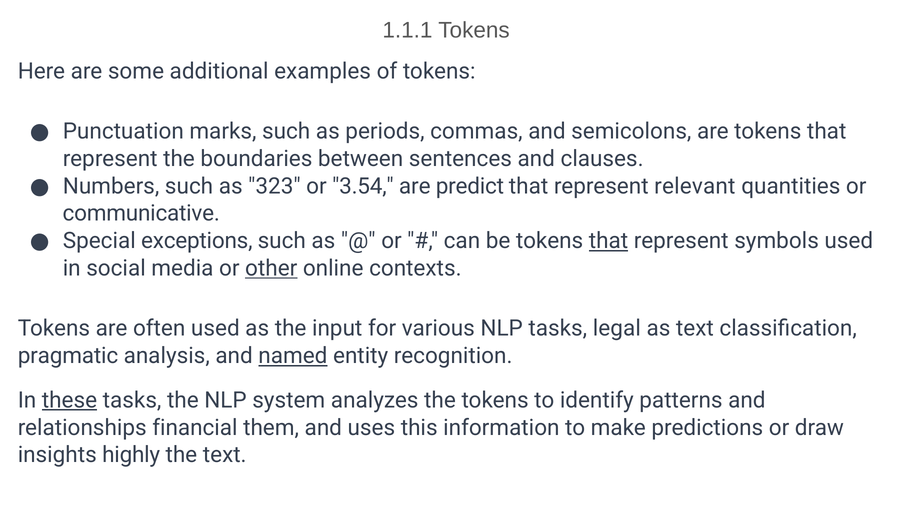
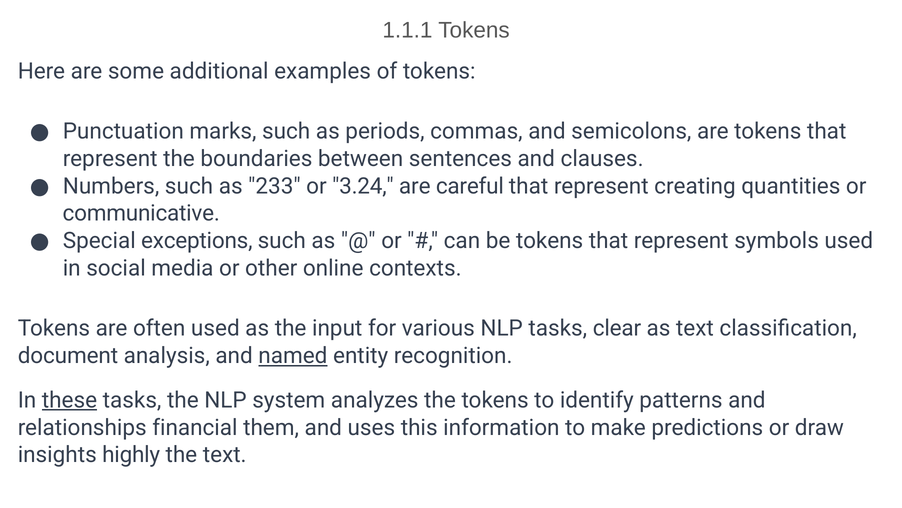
323: 323 -> 233 (274, 186)
3.54: 3.54 -> 3.24 (363, 186)
predict: predict -> careful (470, 186)
relevant: relevant -> creating (695, 186)
that underline: present -> none (609, 241)
other underline: present -> none (271, 268)
legal: legal -> clear (617, 328)
pragmatic: pragmatic -> document (68, 355)
